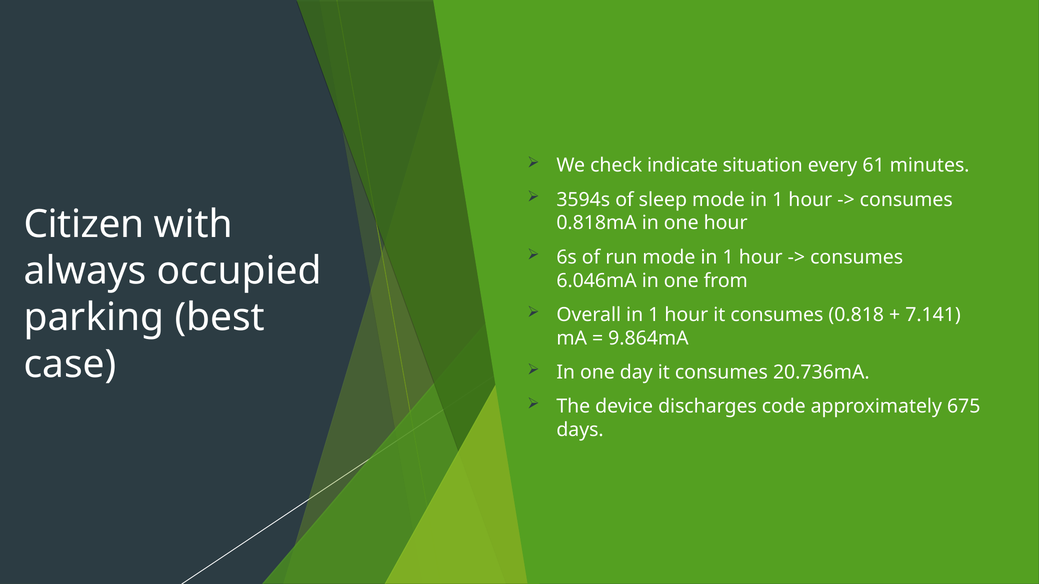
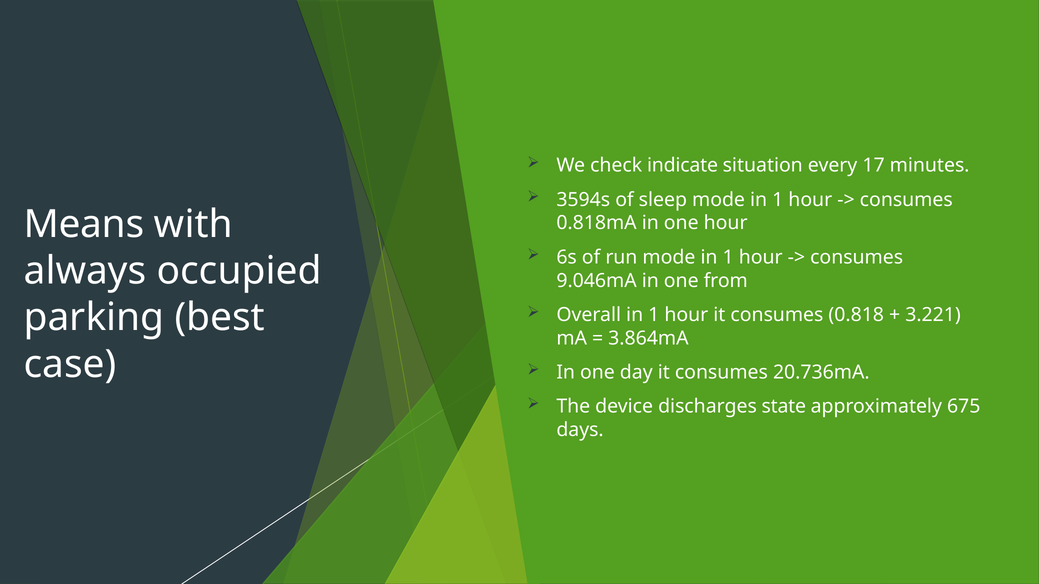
61: 61 -> 17 (874, 166)
Citizen: Citizen -> Means (84, 224)
6.046mA: 6.046mA -> 9.046mA (597, 281)
7.141: 7.141 -> 3.221 (933, 315)
9.864mA: 9.864mA -> 3.864mA (648, 338)
code: code -> state (784, 407)
